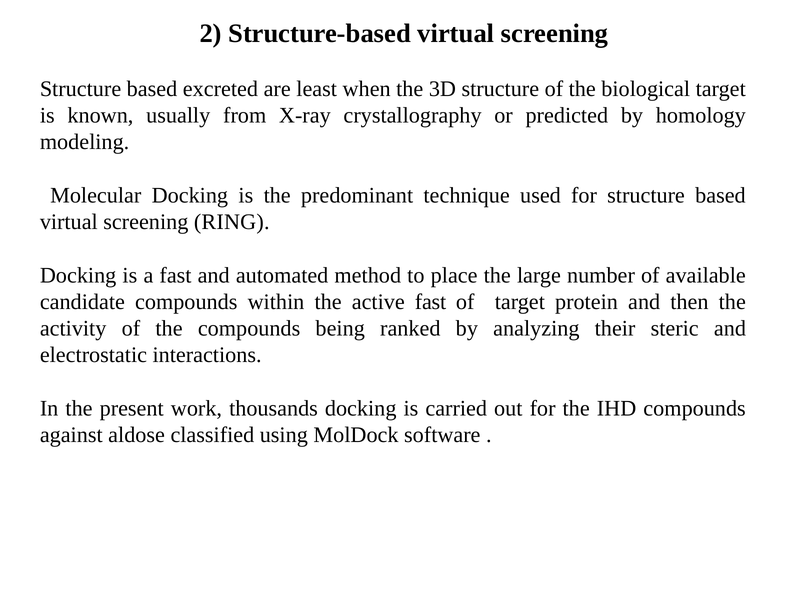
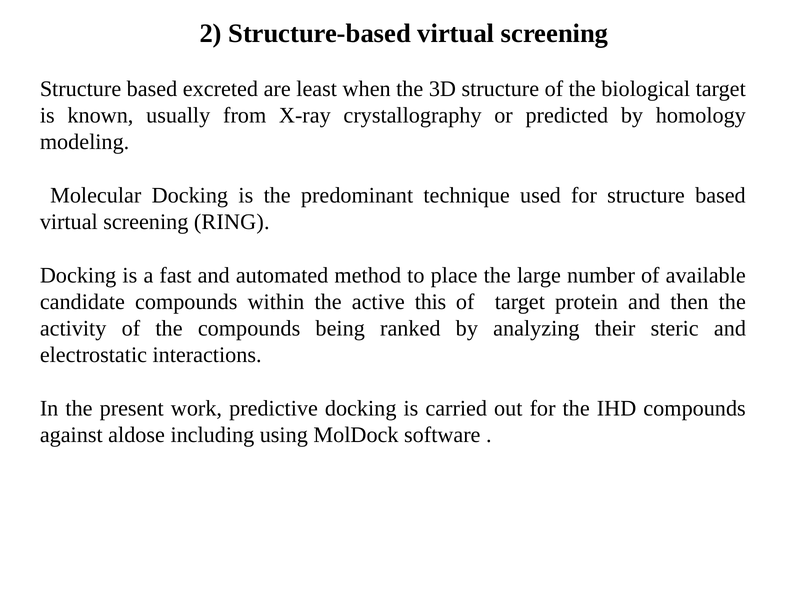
active fast: fast -> this (431, 302)
thousands: thousands -> predictive (273, 408)
classified: classified -> including (212, 435)
